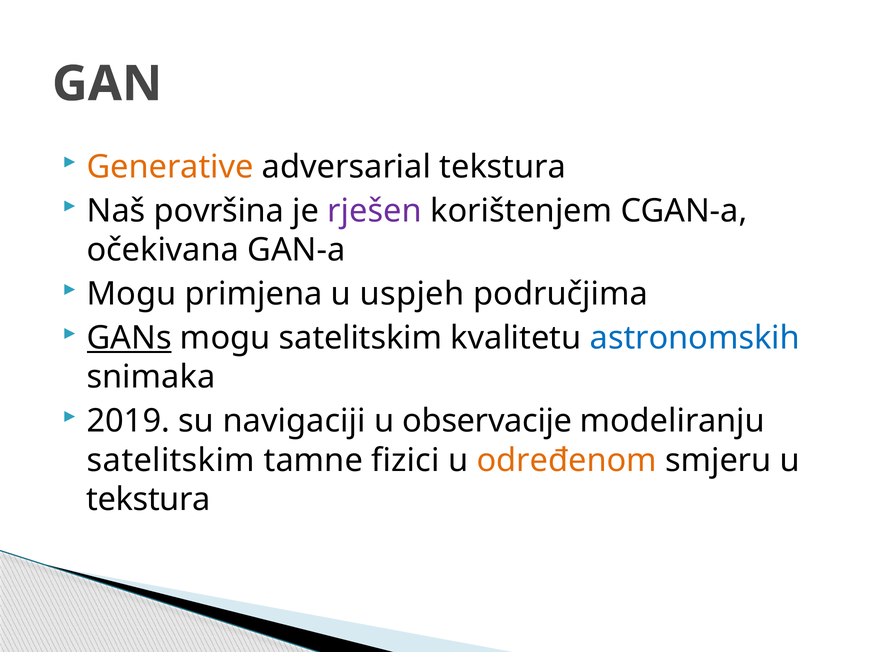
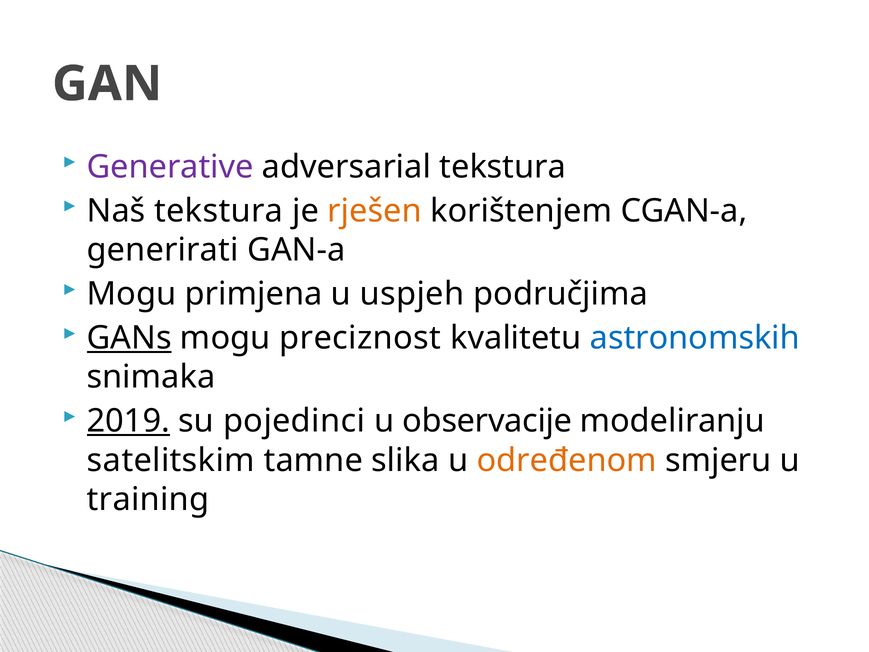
Generative colour: orange -> purple (170, 167)
Naš površina: površina -> tekstura (219, 211)
rješen colour: purple -> orange (375, 211)
očekivana: očekivana -> generirati (163, 250)
mogu satelitskim: satelitskim -> preciznost (360, 338)
2019 underline: none -> present (128, 421)
navigaciji: navigaciji -> pojedinci (294, 421)
fizici: fizici -> slika (406, 460)
tekstura: tekstura -> training (148, 499)
